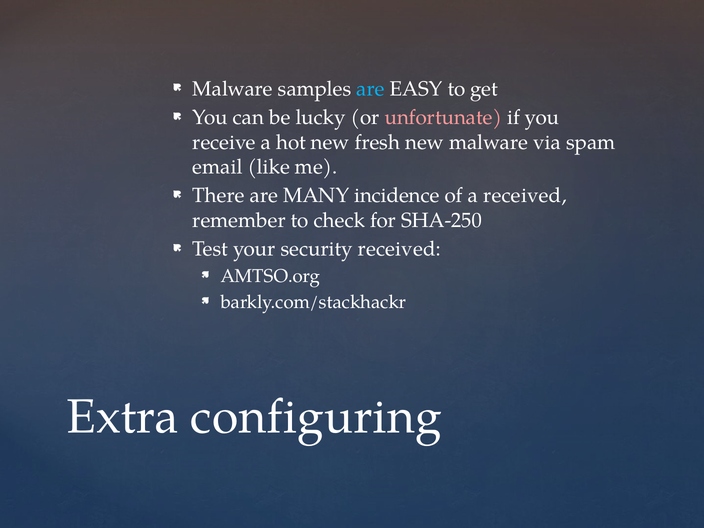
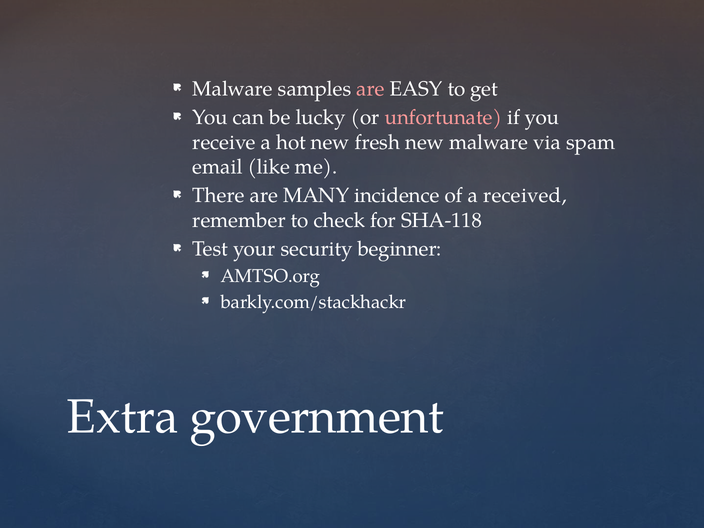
are colour: light blue -> pink (371, 89)
SHA-250: SHA-250 -> SHA-118 (441, 220)
security received: received -> beginner (400, 249)
configuring: configuring -> government (317, 417)
